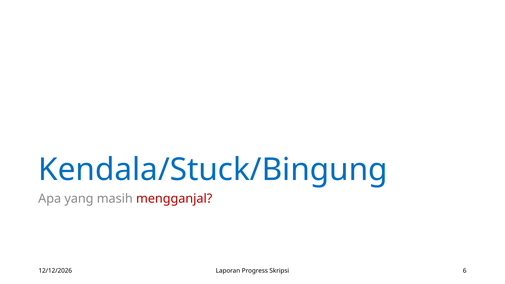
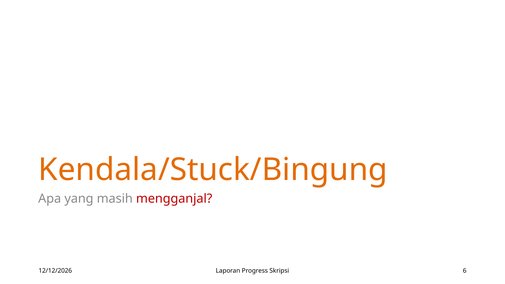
Kendala/Stuck/Bingung colour: blue -> orange (213, 170)
